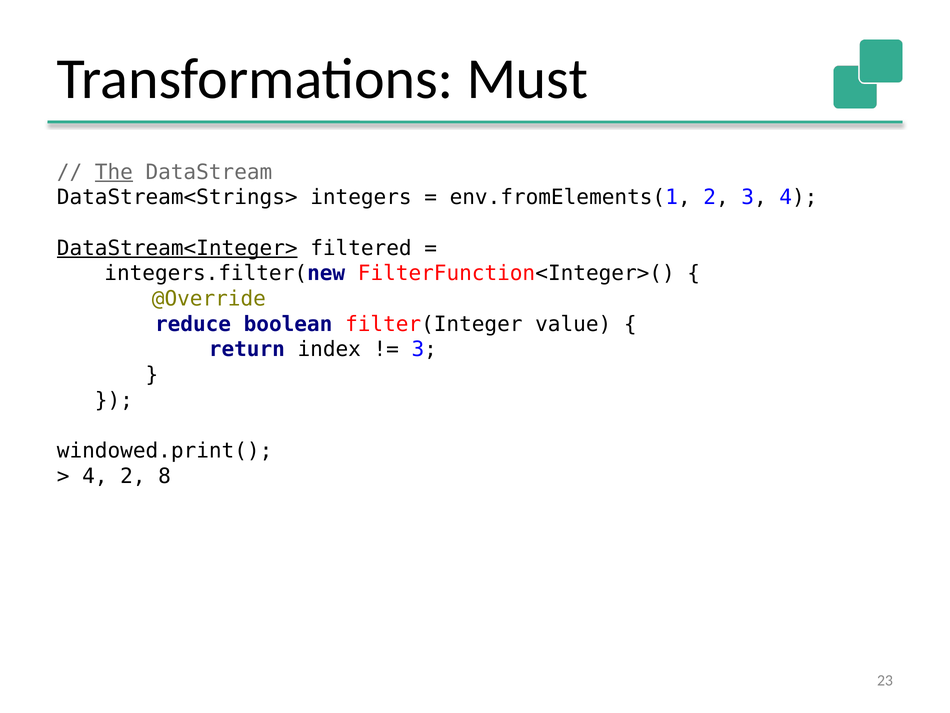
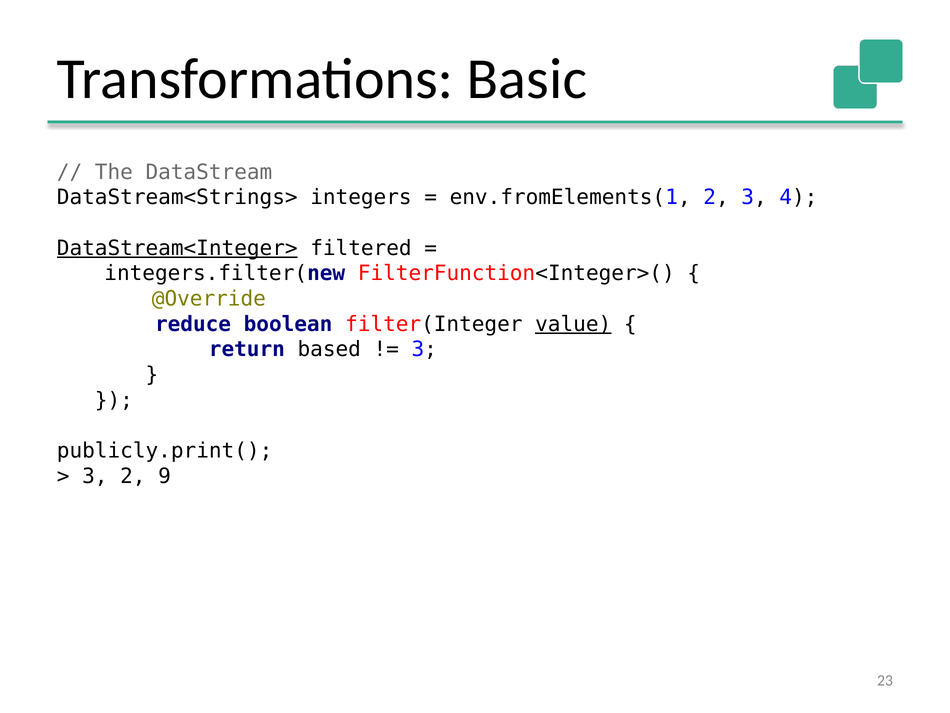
Must: Must -> Basic (527, 79)
The underline: present -> none (114, 172)
value underline: none -> present (573, 324)
index: index -> based (329, 349)
windowed.print(: windowed.print( -> publicly.print( (165, 450)
4: 4 -> 3 (95, 476)
8: 8 -> 9 (164, 476)
